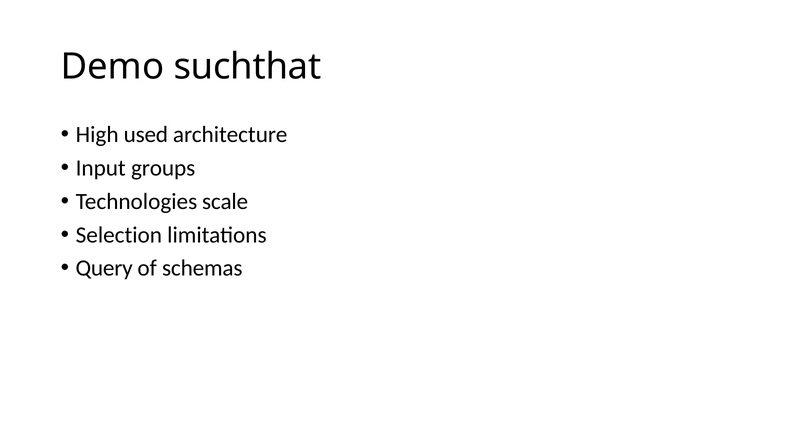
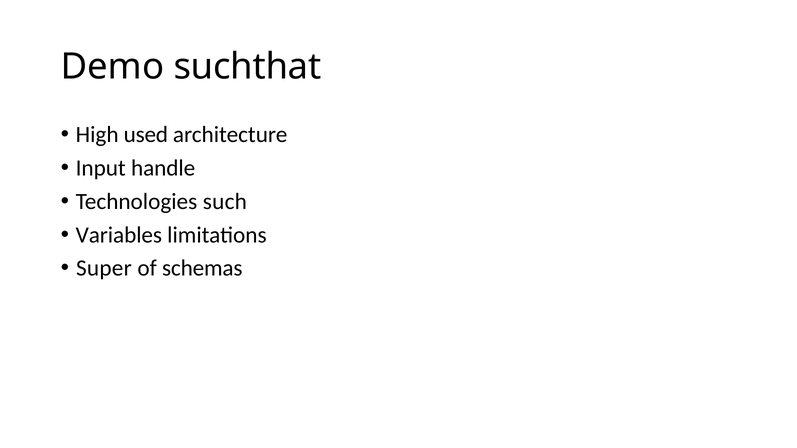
groups: groups -> handle (163, 168)
scale: scale -> such (225, 202)
Selection: Selection -> Variables (119, 235)
Query: Query -> Super (104, 268)
